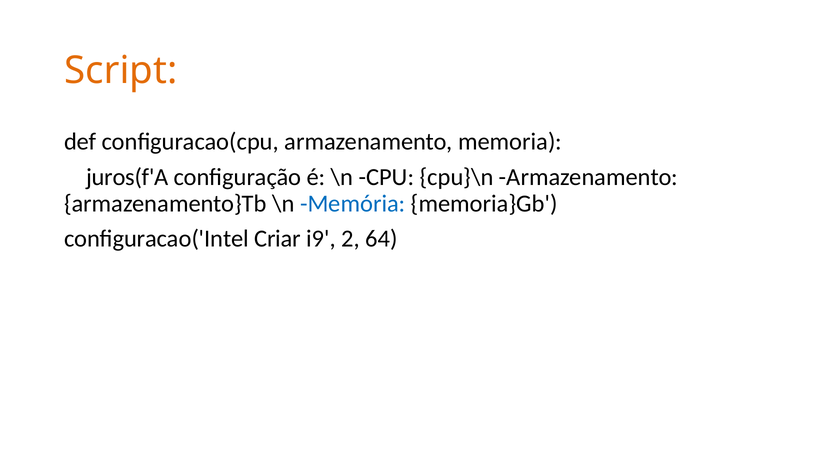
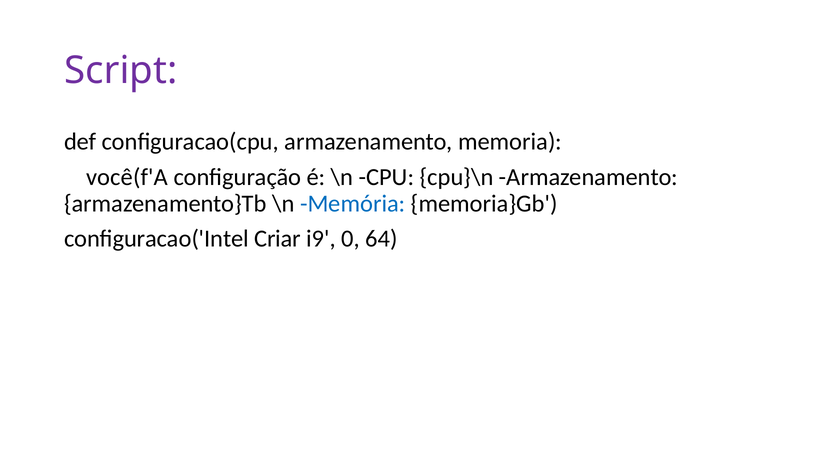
Script colour: orange -> purple (121, 71)
juros(f'A: juros(f'A -> você(f'A (127, 177)
2: 2 -> 0 (350, 239)
